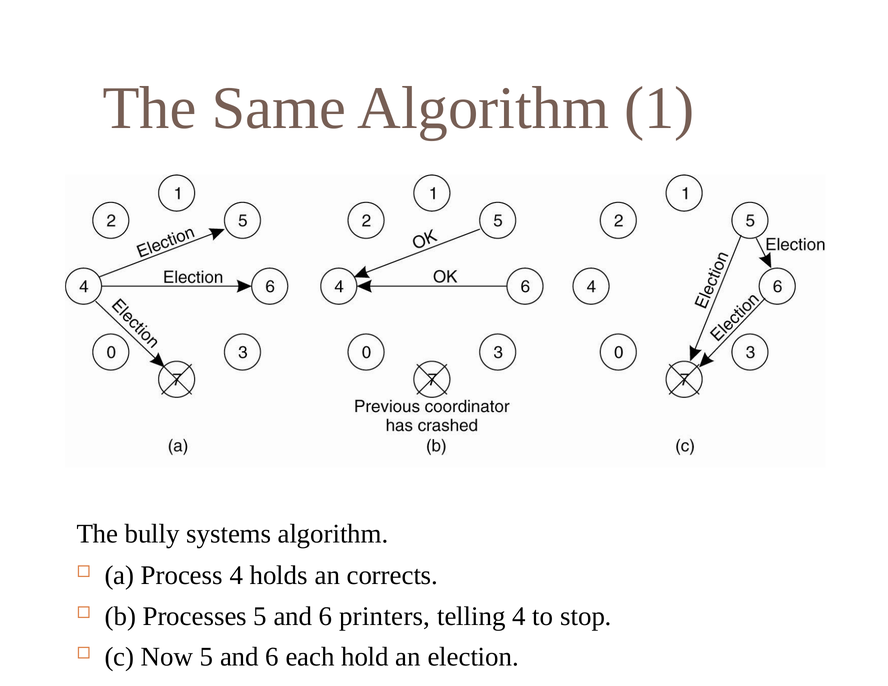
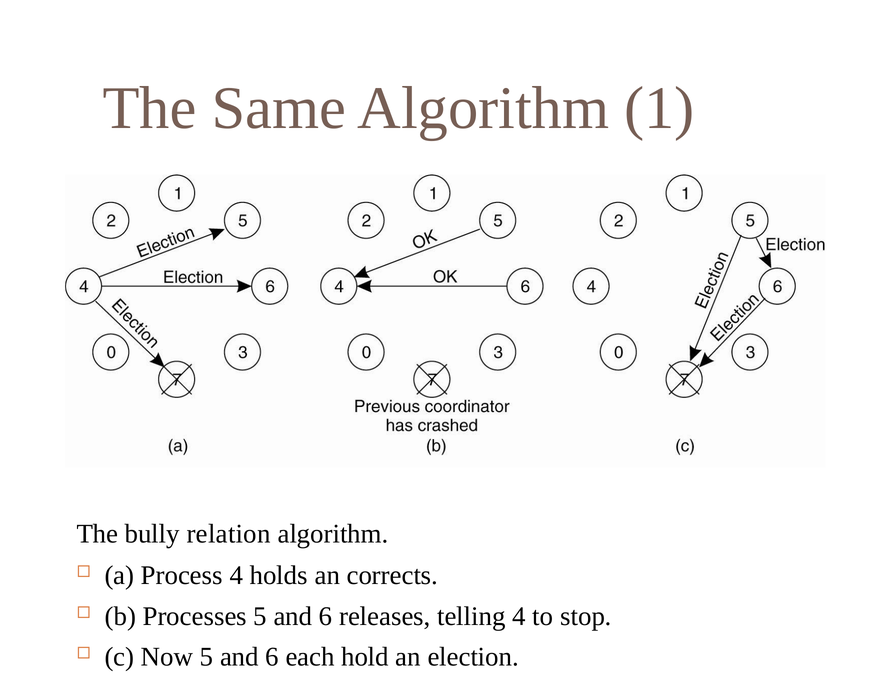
systems: systems -> relation (229, 534)
printers: printers -> releases (385, 617)
